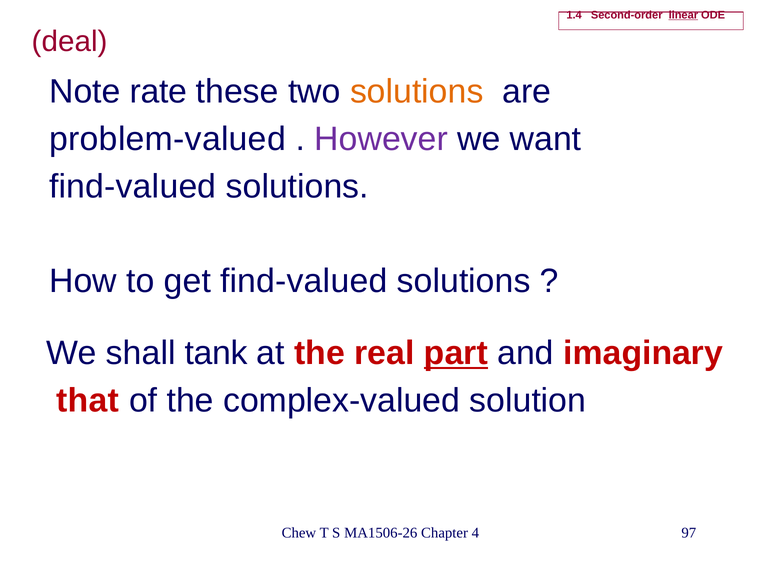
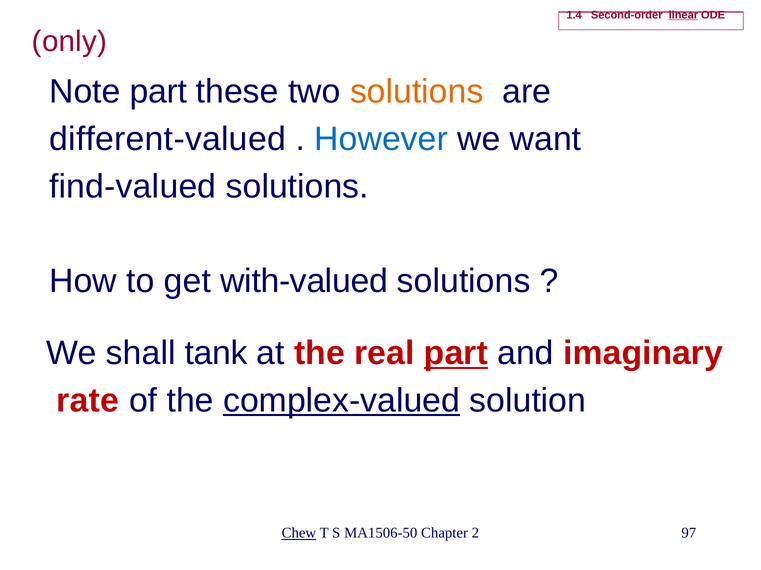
deal: deal -> only (70, 41)
Note rate: rate -> part (158, 92)
problem-valued: problem-valued -> different-valued (168, 139)
However colour: purple -> blue (381, 139)
get find-valued: find-valued -> with-valued (304, 281)
that: that -> rate (88, 401)
complex-valued underline: none -> present (342, 401)
Chew underline: none -> present (299, 534)
MA1506-26: MA1506-26 -> MA1506-50 (381, 534)
4: 4 -> 2 (475, 534)
